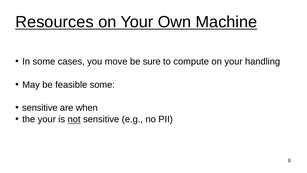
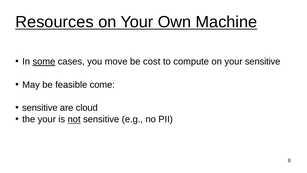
some underline: none -> present (44, 62)
sure: sure -> cost (152, 62)
your handling: handling -> sensitive (263, 62)
feasible some: some -> come (102, 85)
when: when -> cloud (87, 108)
